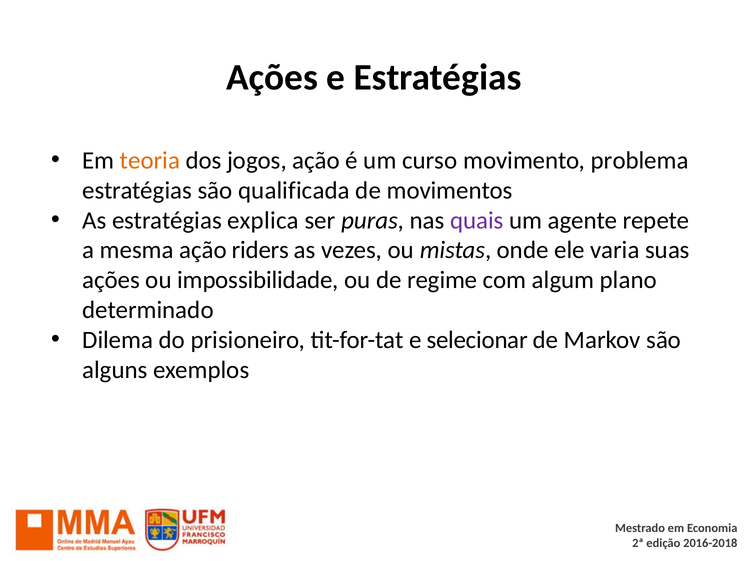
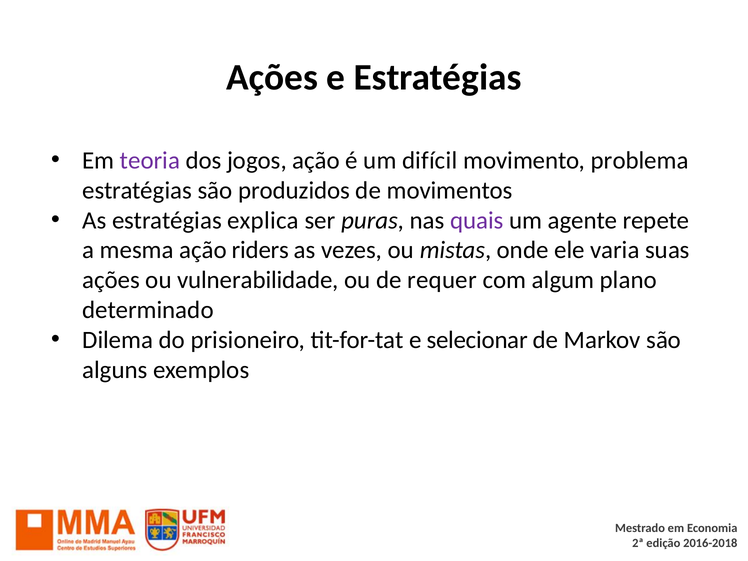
teoria colour: orange -> purple (150, 160)
curso: curso -> difícil (430, 160)
qualificada: qualificada -> produzidos (294, 190)
impossibilidade: impossibilidade -> vulnerabilidade (258, 280)
regime: regime -> requer (442, 280)
